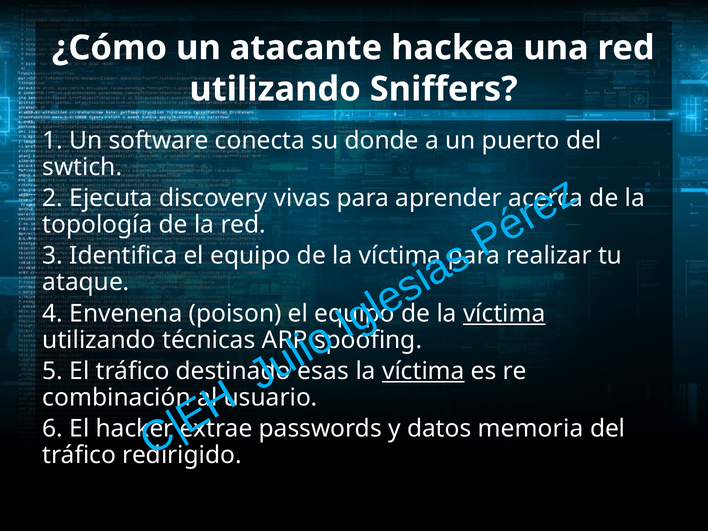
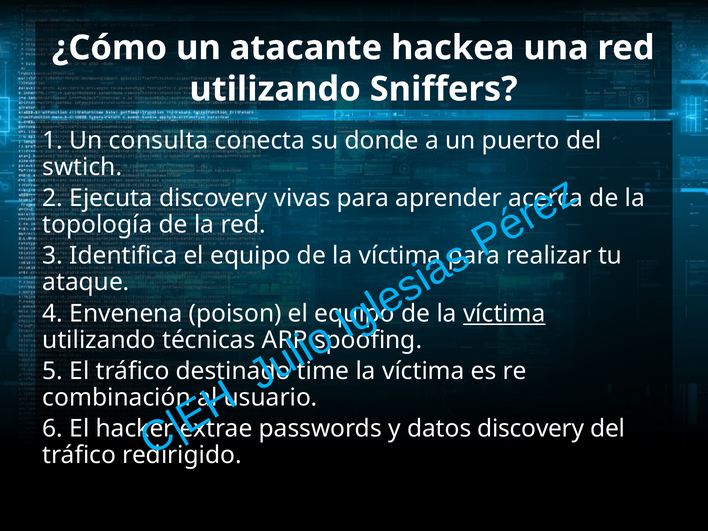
software: software -> consulta (159, 141)
esas: esas -> time (323, 371)
víctima underline: present -> none (423, 371)
datos memoria: memoria -> discovery (531, 429)
